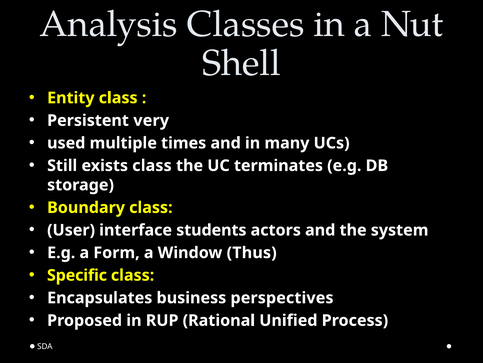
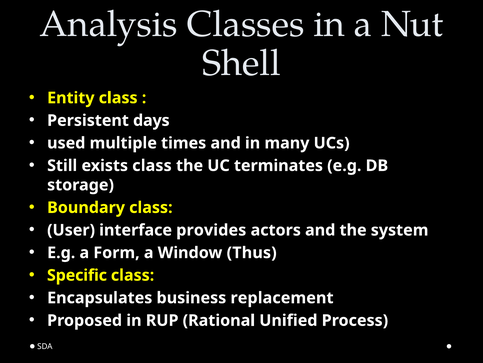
very: very -> days (151, 120)
students: students -> provides (211, 230)
perspectives: perspectives -> replacement (282, 297)
